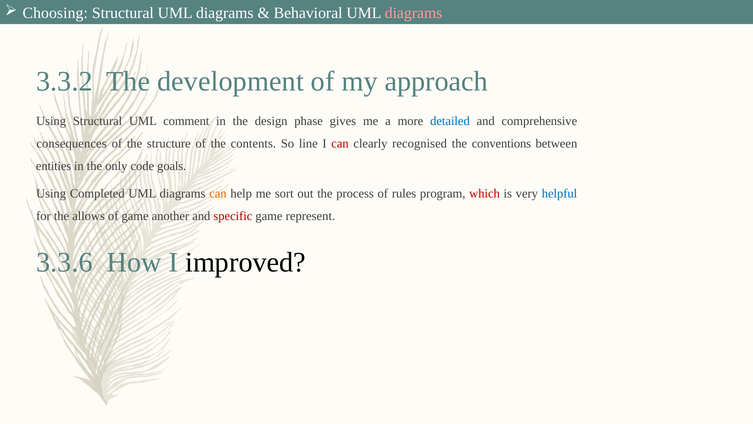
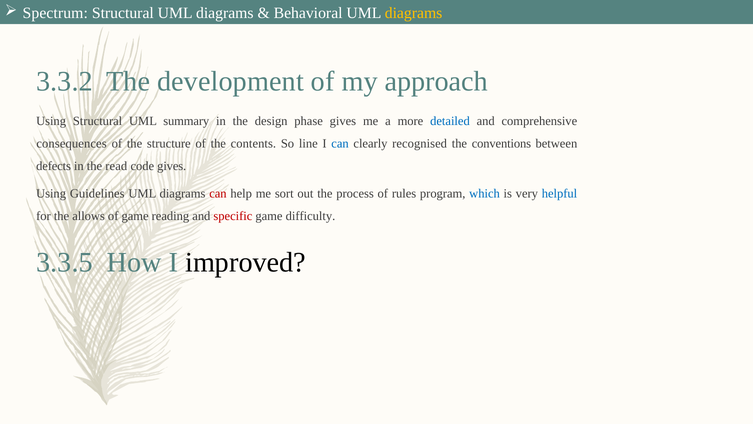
Choosing: Choosing -> Spectrum (55, 13)
diagrams colour: pink -> yellow (414, 13)
comment: comment -> summary (186, 121)
can colour: red -> blue (340, 143)
entities: entities -> defects (54, 166)
only: only -> read (116, 166)
code goals: goals -> gives (172, 166)
Completed: Completed -> Guidelines (97, 193)
can colour: orange -> red (218, 193)
which colour: red -> blue (485, 193)
another: another -> reading (170, 216)
represent: represent -> difficulty (310, 216)
3.3.6: 3.3.6 -> 3.3.5 (65, 262)
